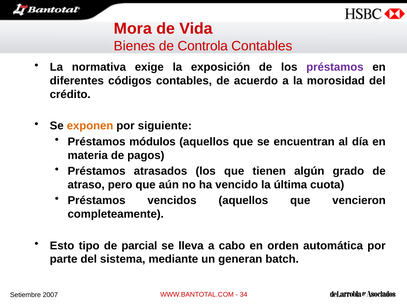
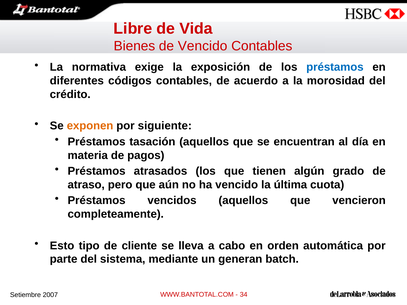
Mora: Mora -> Libre (133, 29)
de Controla: Controla -> Vencido (203, 46)
préstamos colour: purple -> blue (335, 67)
módulos: módulos -> tasación (152, 142)
parcial: parcial -> cliente (139, 246)
